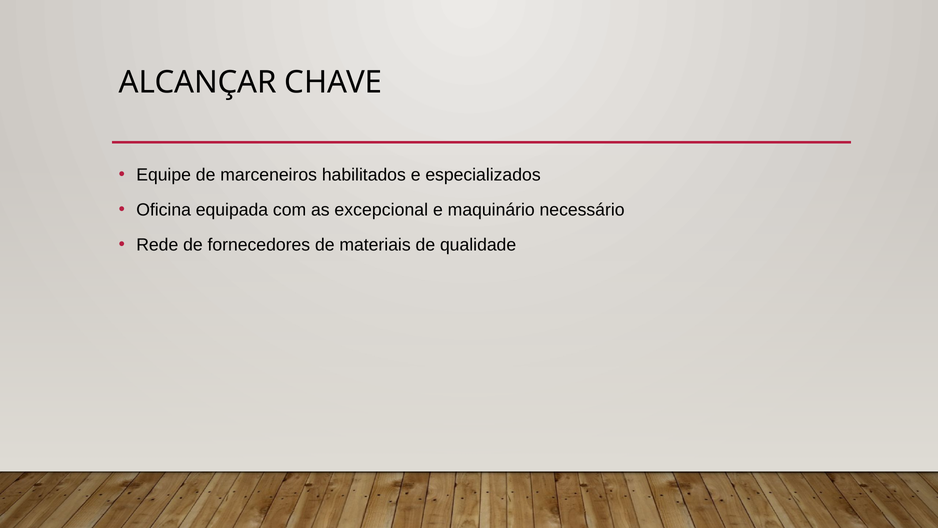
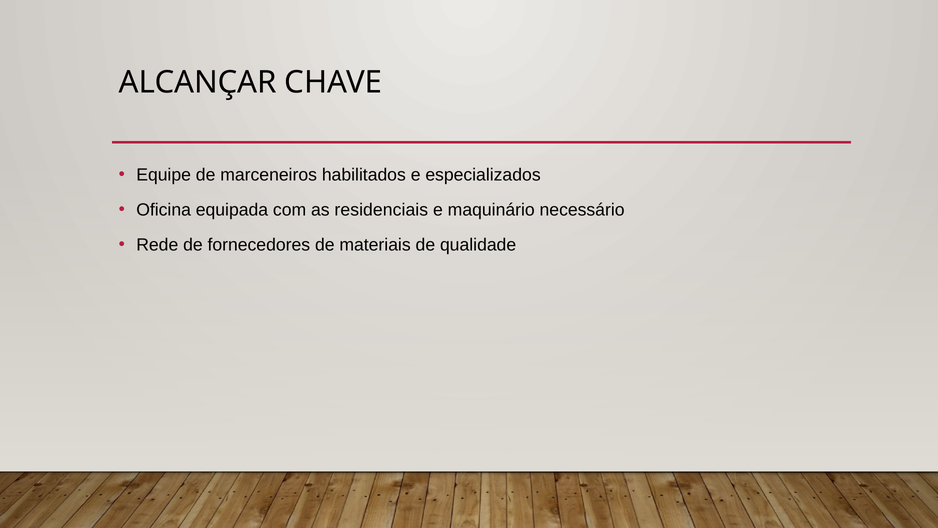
excepcional: excepcional -> residenciais (381, 210)
